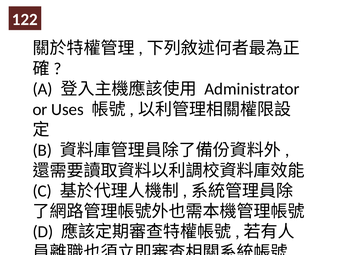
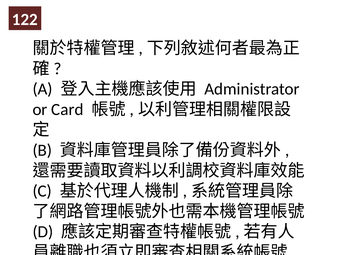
Uses: Uses -> Card (67, 109)
